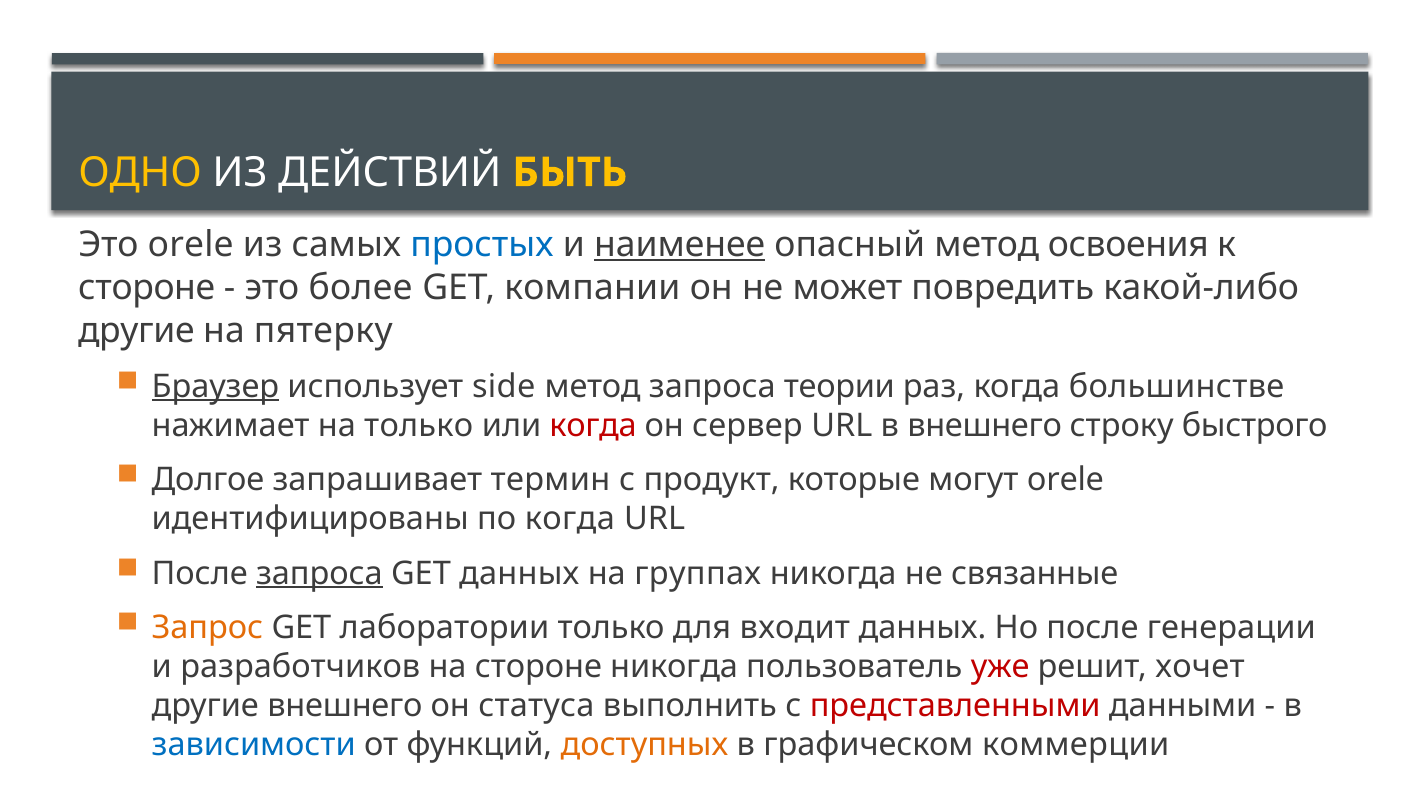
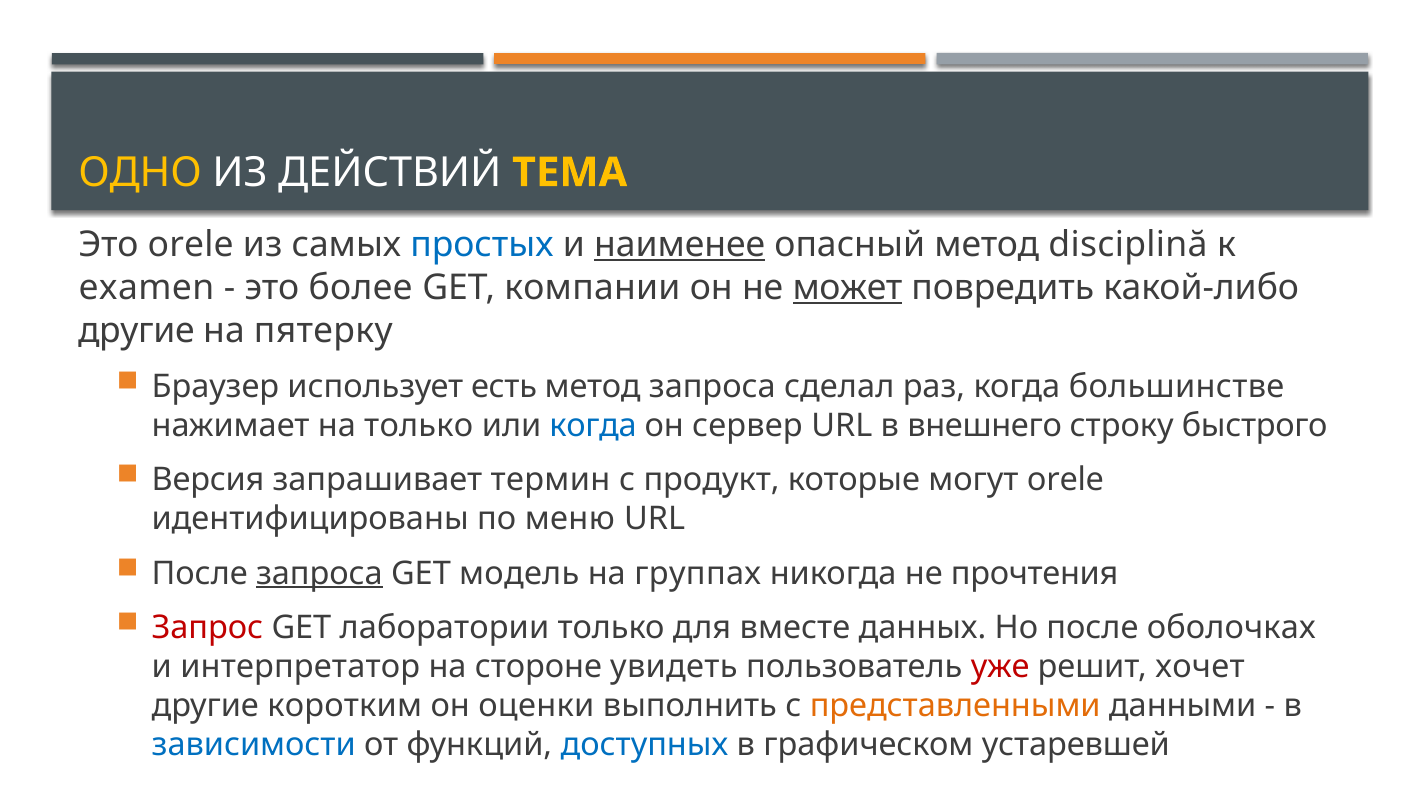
БЫТЬ: БЫТЬ -> ТЕМА (570, 172)
освоения: освоения -> disciplină (1128, 245)
стороне: стороне -> examen (146, 288)
может underline: none -> present (847, 288)
Браузер underline: present -> none (215, 386)
side: side -> есть (504, 386)
теории: теории -> сделал (839, 386)
когда colour: red -> blue (593, 425)
Долгое: Долгое -> Версия (208, 480)
по когда: когда -> меню (570, 519)
GET данных: данных -> модель (519, 573)
связанные: связанные -> прочтения (1035, 573)
Запрос colour: orange -> red (207, 628)
входит: входит -> вместе (795, 628)
генерации: генерации -> оболочках (1231, 628)
разработчиков: разработчиков -> интерпретатор (300, 667)
стороне никогда: никогда -> увидеть (674, 667)
другие внешнего: внешнего -> коротким (345, 706)
статуса: статуса -> оценки (536, 706)
представленными colour: red -> orange (955, 706)
доступных colour: orange -> blue (644, 745)
коммерции: коммерции -> устаревшей (1076, 745)
